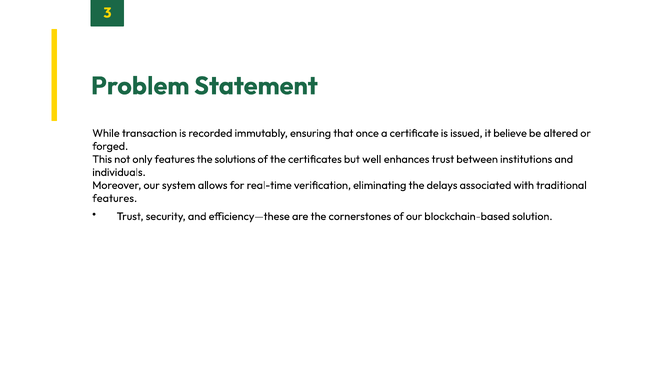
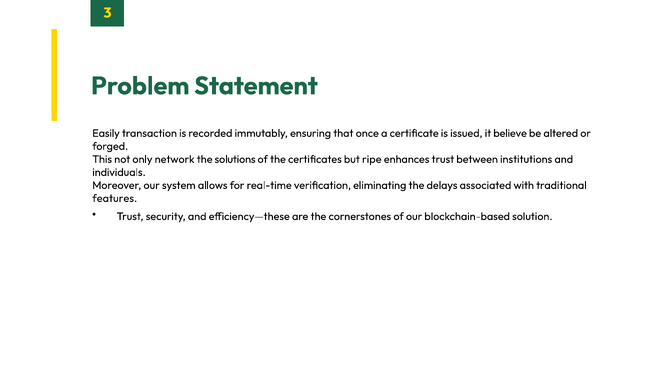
While: While -> Easily (106, 133)
only features: features -> network (175, 159)
well: well -> ripe (372, 159)
